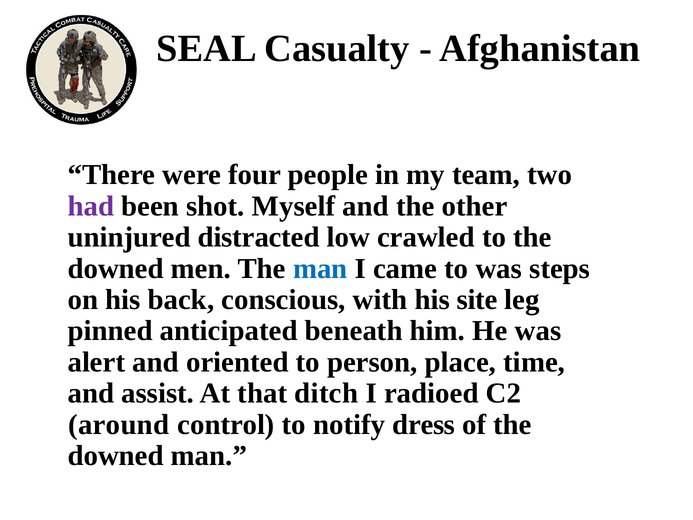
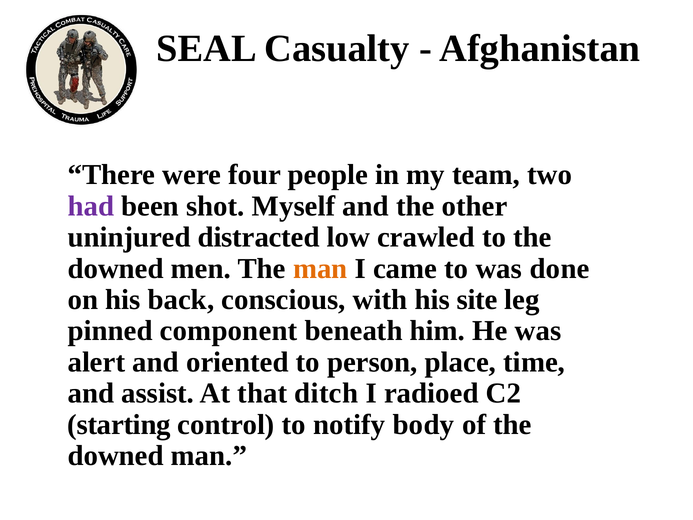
man colour: blue -> orange (320, 268)
steps: steps -> done (560, 268)
anticipated: anticipated -> component (229, 331)
around: around -> starting (119, 424)
dress: dress -> body (423, 424)
